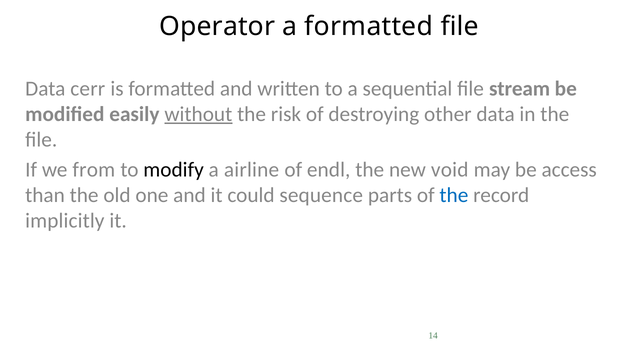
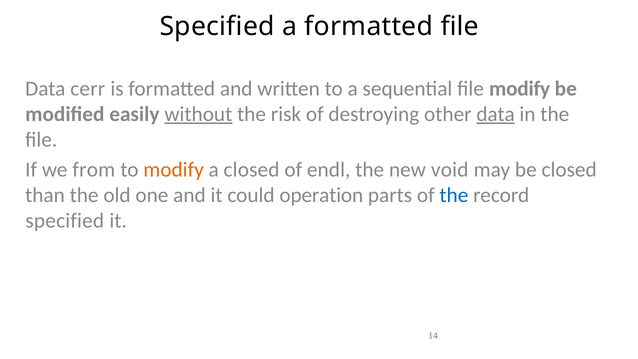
Operator: Operator -> Specified (217, 27)
file stream: stream -> modify (520, 89)
data underline: none -> present (496, 114)
modify colour: black -> orange (174, 169)
a airline: airline -> closed (252, 169)
be access: access -> closed (569, 169)
sequence: sequence -> operation (321, 195)
implicitly: implicitly -> specified (65, 220)
